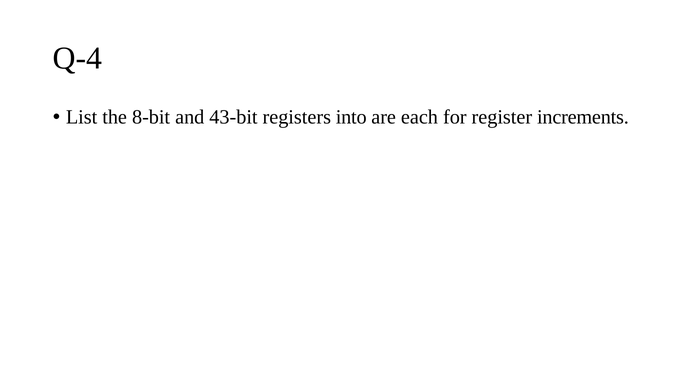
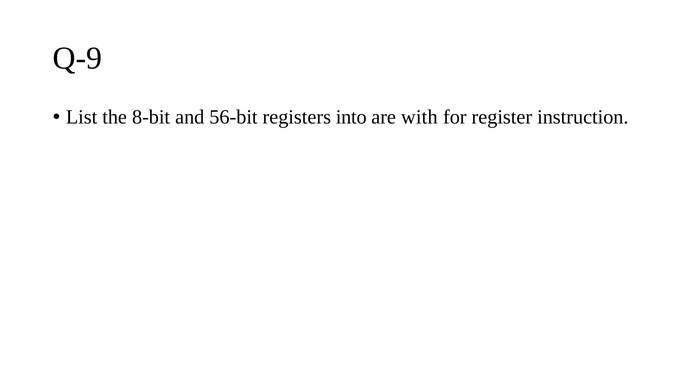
Q-4: Q-4 -> Q-9 (78, 58)
43-bit: 43-bit -> 56-bit (233, 117)
each: each -> with (419, 117)
increments: increments -> instruction (583, 117)
